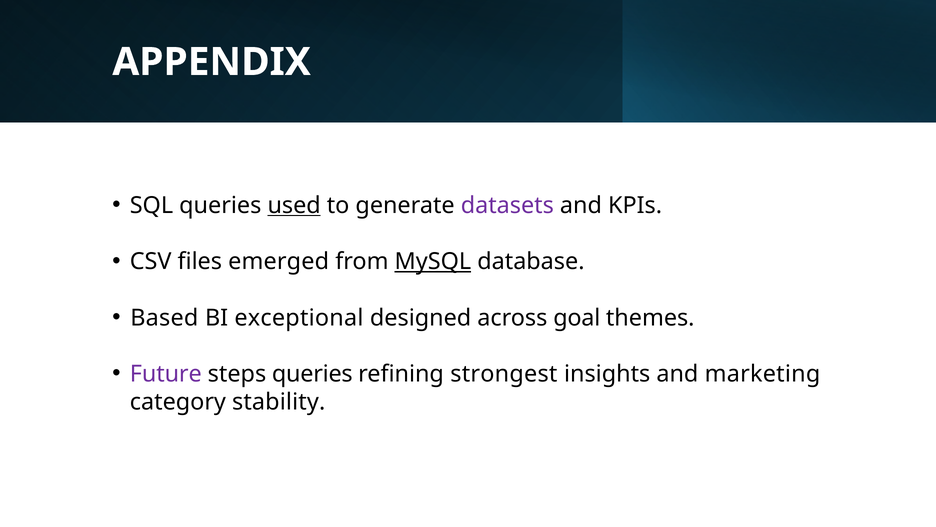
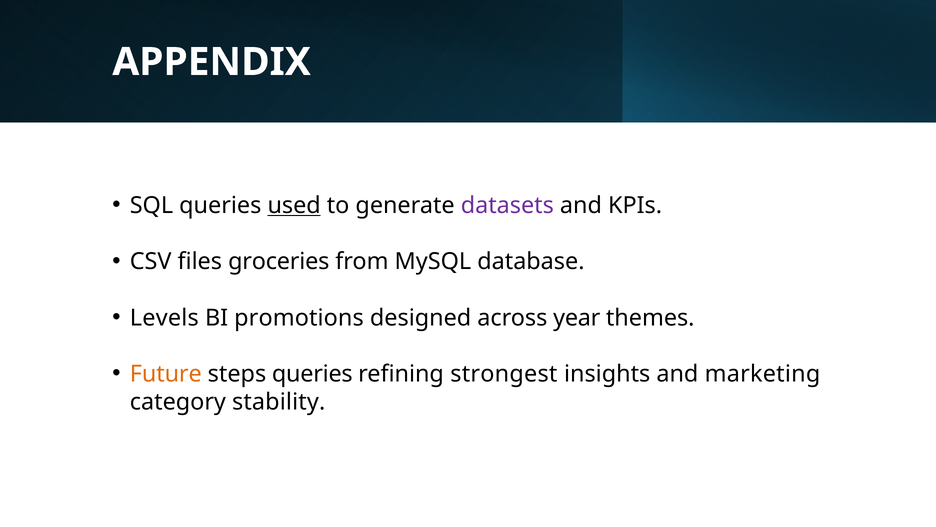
emerged: emerged -> groceries (279, 261)
MySQL underline: present -> none (433, 261)
Based: Based -> Levels (164, 318)
exceptional: exceptional -> promotions (299, 318)
goal: goal -> year (577, 318)
Future colour: purple -> orange (166, 374)
